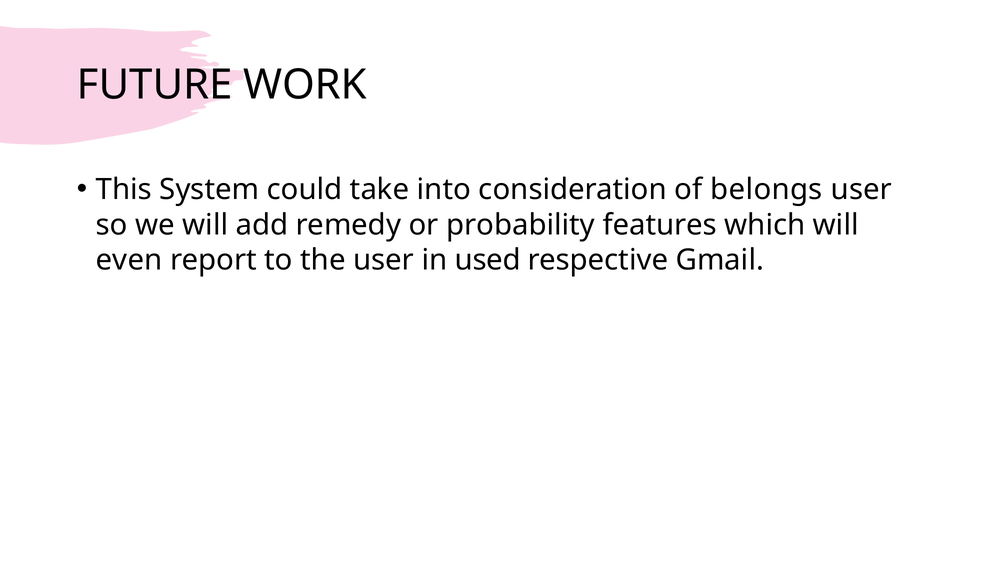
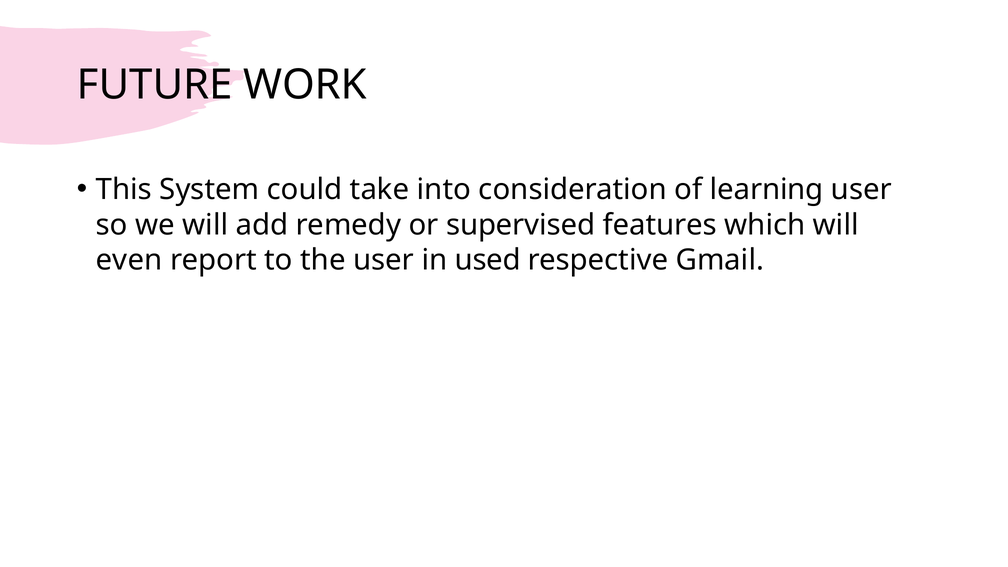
belongs: belongs -> learning (767, 190)
probability: probability -> supervised (521, 225)
